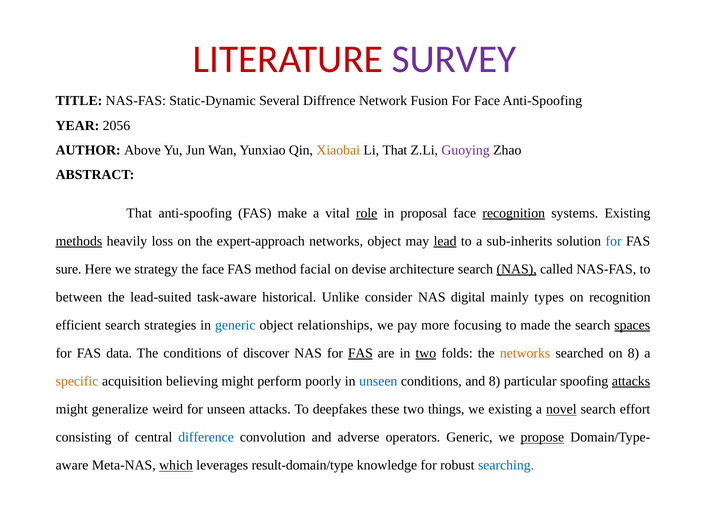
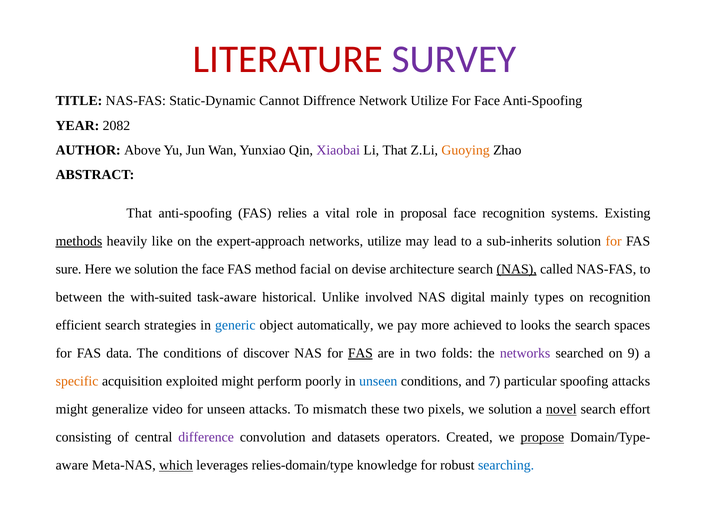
Several: Several -> Cannot (279, 101)
Network Fusion: Fusion -> Utilize (429, 101)
2056: 2056 -> 2082 (116, 126)
Xiaobai colour: orange -> purple (338, 150)
Guoying colour: purple -> orange (466, 150)
make: make -> relies (292, 213)
role underline: present -> none (367, 213)
recognition underline: present -> none (514, 213)
loss: loss -> like (162, 241)
networks object: object -> utilize (384, 241)
lead underline: present -> none (445, 241)
for colour: blue -> orange (614, 241)
Here we strategy: strategy -> solution (156, 269)
lead-suited: lead-suited -> with-suited (161, 297)
consider: consider -> involved (389, 297)
relationships: relationships -> automatically (335, 325)
focusing: focusing -> achieved (478, 325)
made: made -> looks (535, 325)
spaces underline: present -> none (632, 325)
two underline: present -> none (426, 353)
networks colour: orange -> purple (525, 353)
on 8: 8 -> 9 (633, 353)
believing: believing -> exploited (192, 381)
and 8: 8 -> 7 (495, 381)
attacks underline: present -> none (631, 381)
weird: weird -> video (168, 409)
deepfakes: deepfakes -> mismatch (340, 409)
things: things -> pixels (446, 409)
existing: existing -> solution (510, 409)
difference colour: blue -> purple (206, 438)
adverse: adverse -> datasets (359, 438)
operators Generic: Generic -> Created (469, 438)
result-domain/type: result-domain/type -> relies-domain/type (303, 466)
